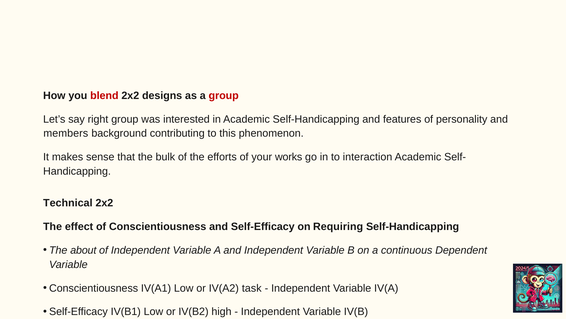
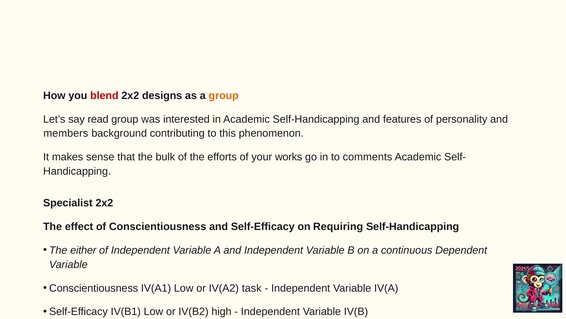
group colour: red -> orange (224, 95)
say right: right -> read (98, 119)
interaction: interaction -> comments (368, 157)
Technical: Technical -> Specialist (68, 203)
The about: about -> either (83, 250)
